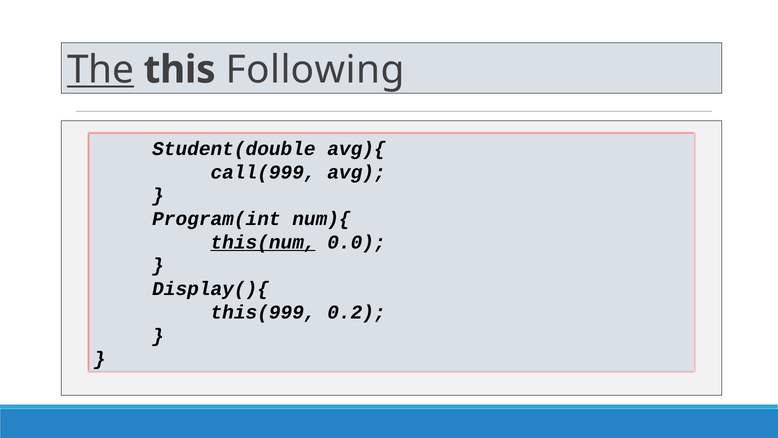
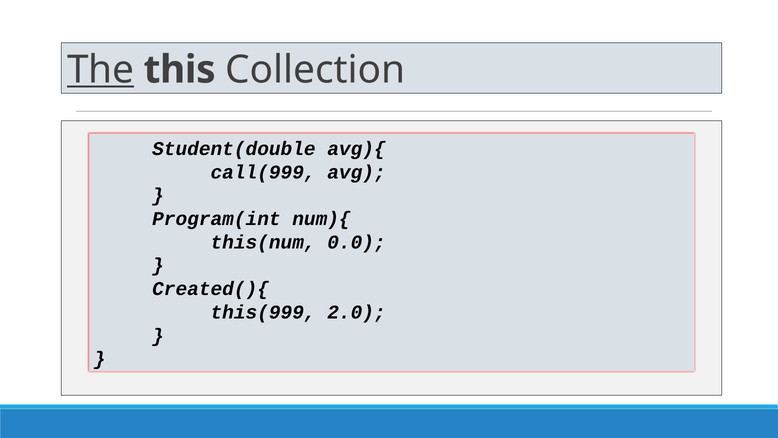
Following: Following -> Collection (315, 70)
this(num underline: present -> none (263, 242)
Display(){: Display(){ -> Created(){ (211, 289)
0.2: 0.2 -> 2.0 (356, 312)
